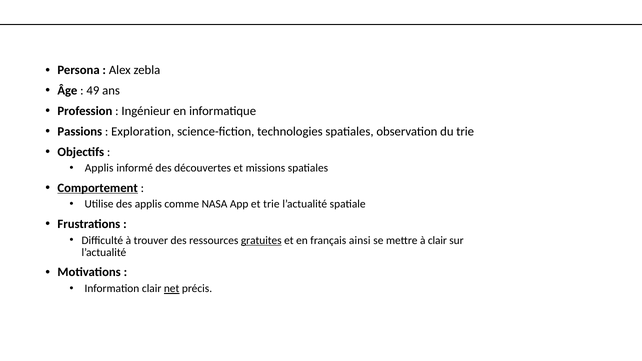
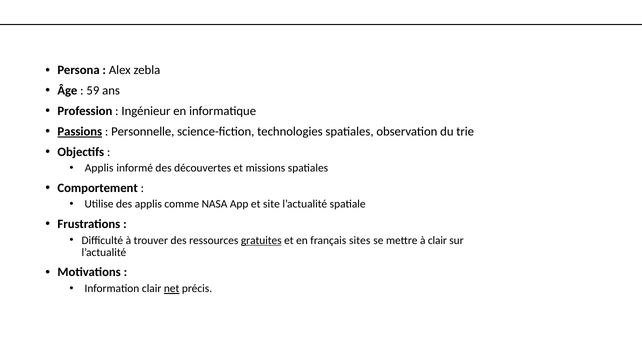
49: 49 -> 59 (93, 91)
Passions underline: none -> present (80, 131)
Exploration: Exploration -> Personnelle (143, 131)
Comportement underline: present -> none (98, 188)
et trie: trie -> site (271, 204)
ainsi: ainsi -> sites (360, 240)
